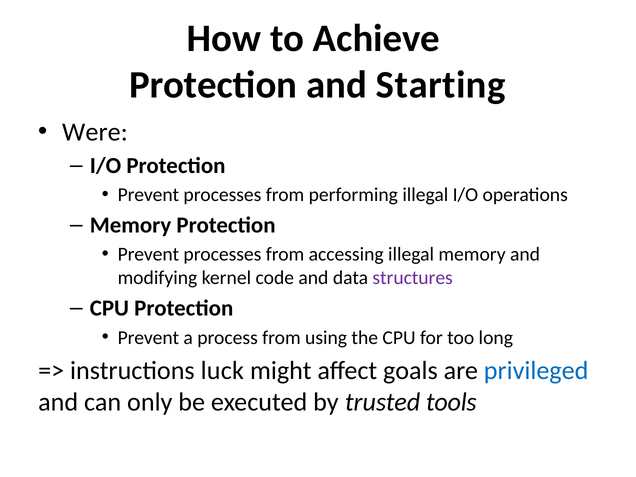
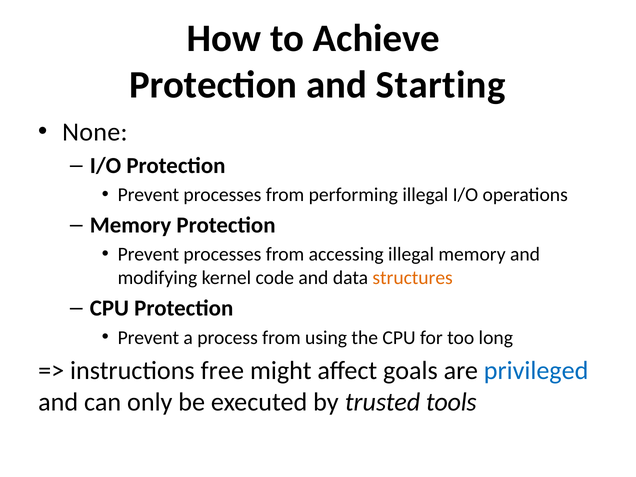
Were: Were -> None (95, 132)
structures colour: purple -> orange (413, 278)
luck: luck -> free (222, 371)
